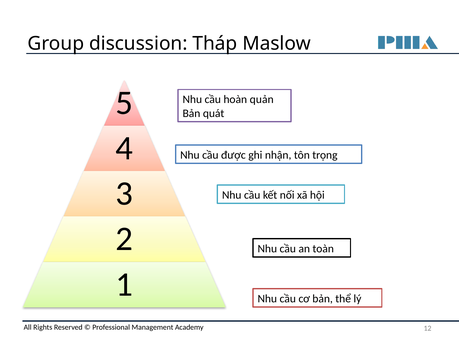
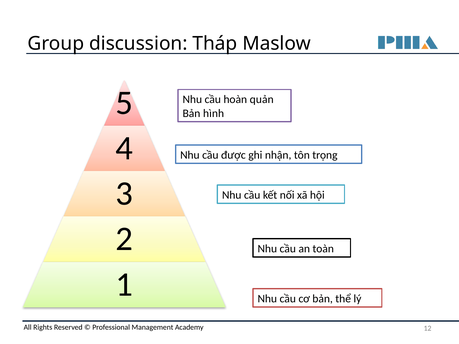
quát: quát -> hình (214, 113)
